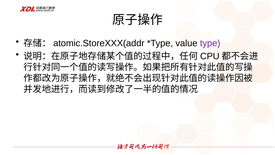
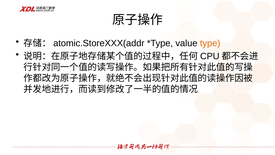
type colour: purple -> orange (210, 43)
